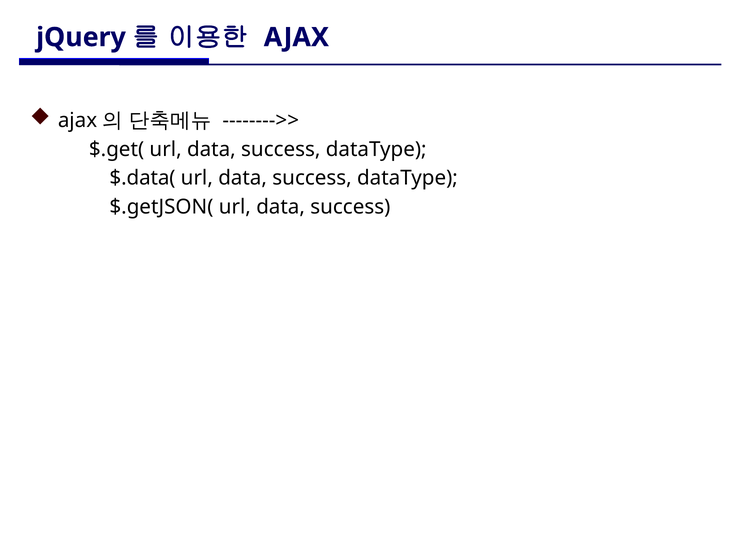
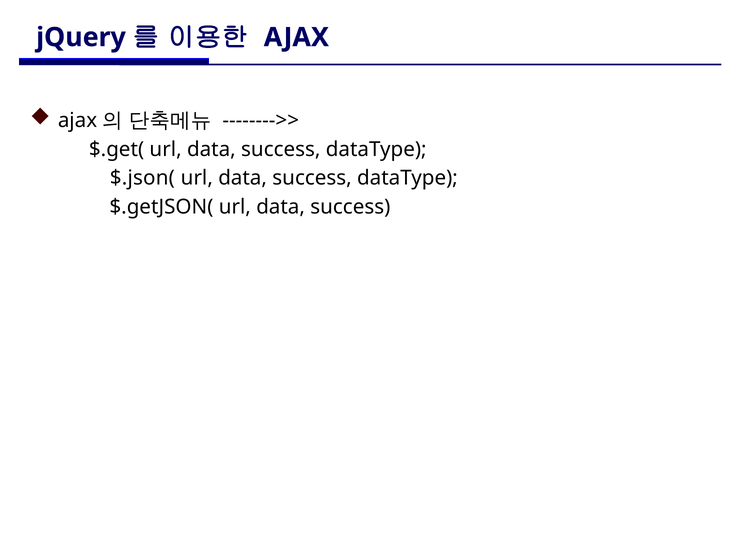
$.data(: $.data( -> $.json( (142, 178)
